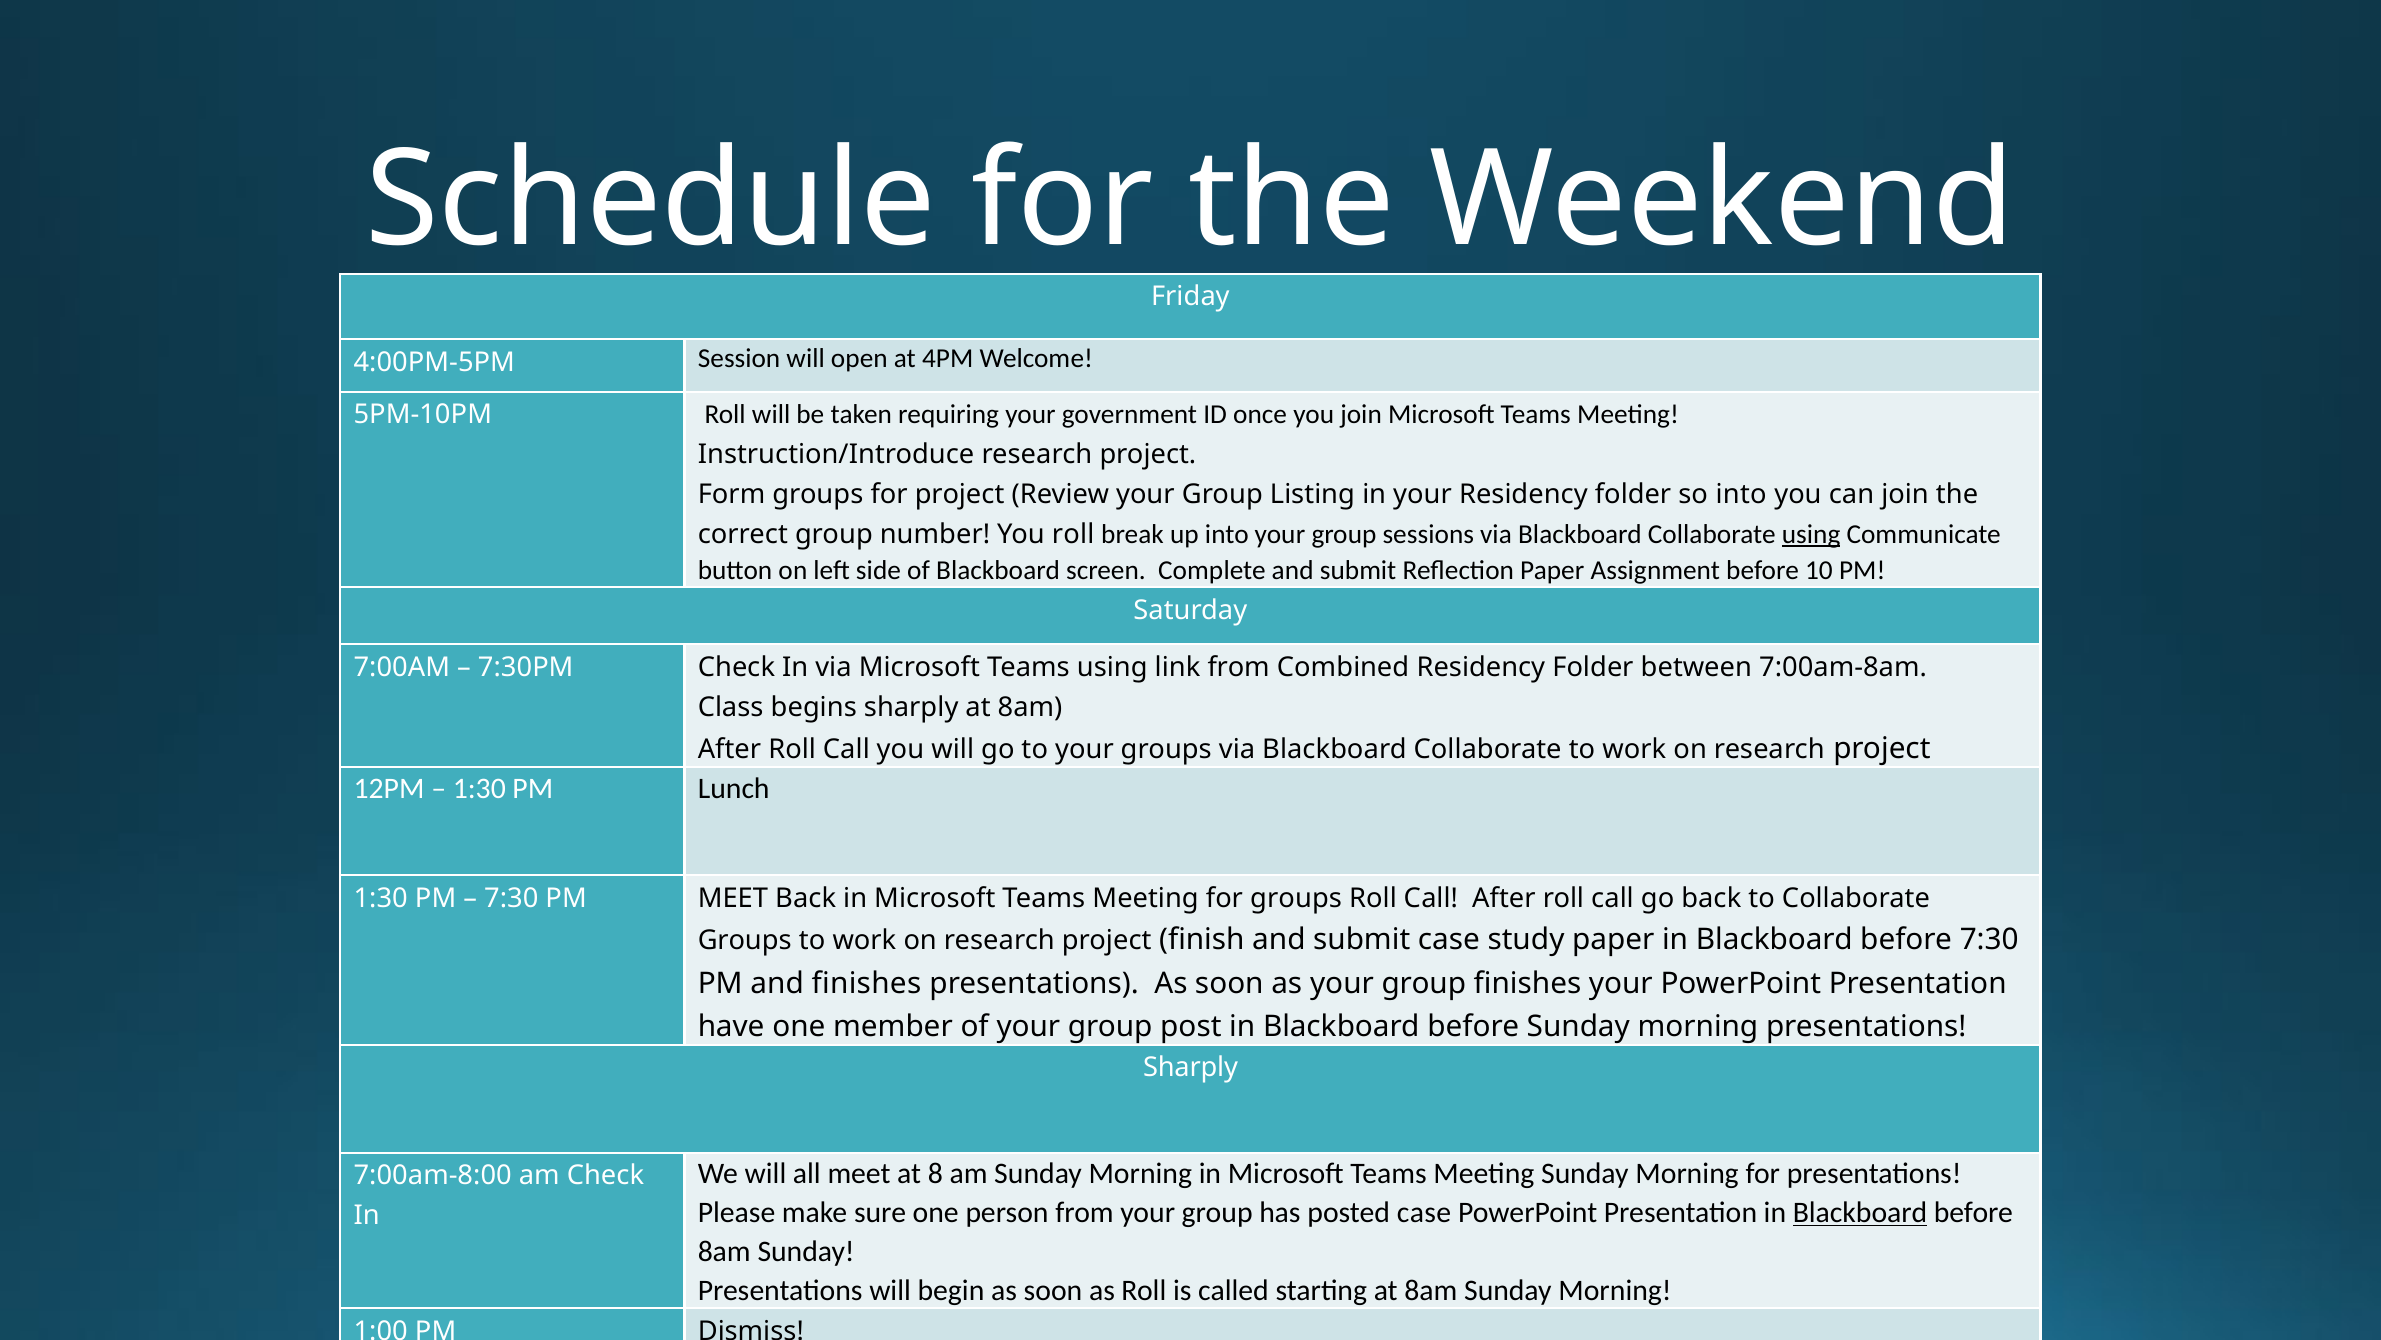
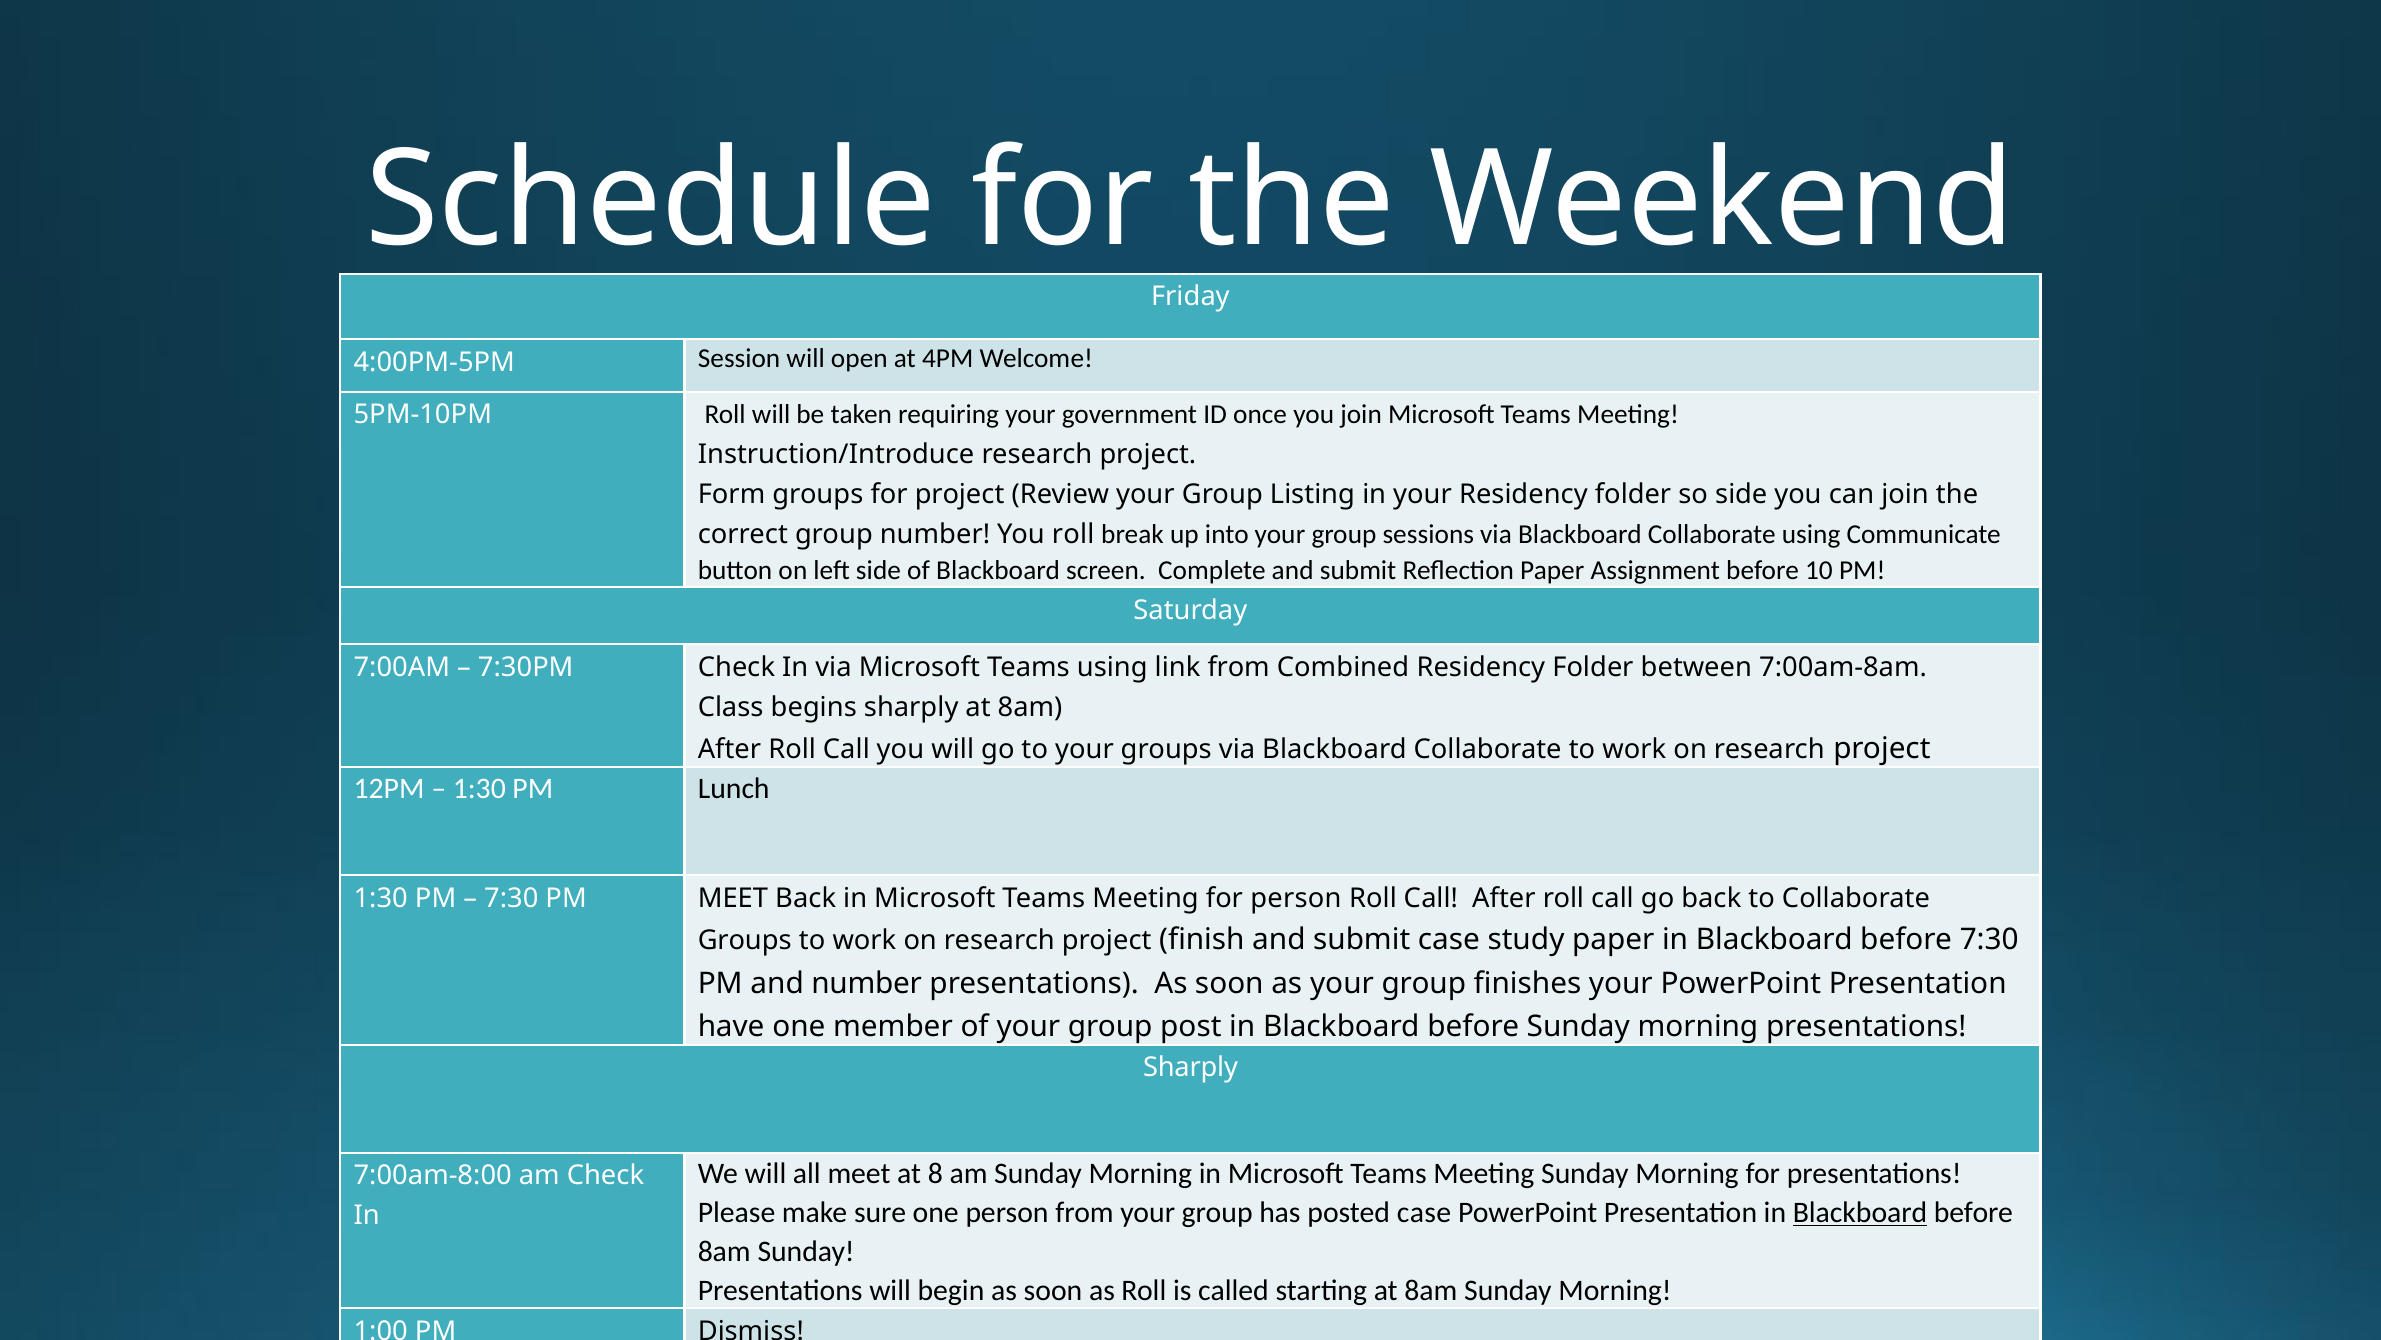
so into: into -> side (1741, 494)
using underline: present -> none (1811, 534)
for groups: groups -> person (1296, 898)
and finishes: finishes -> number (867, 983)
